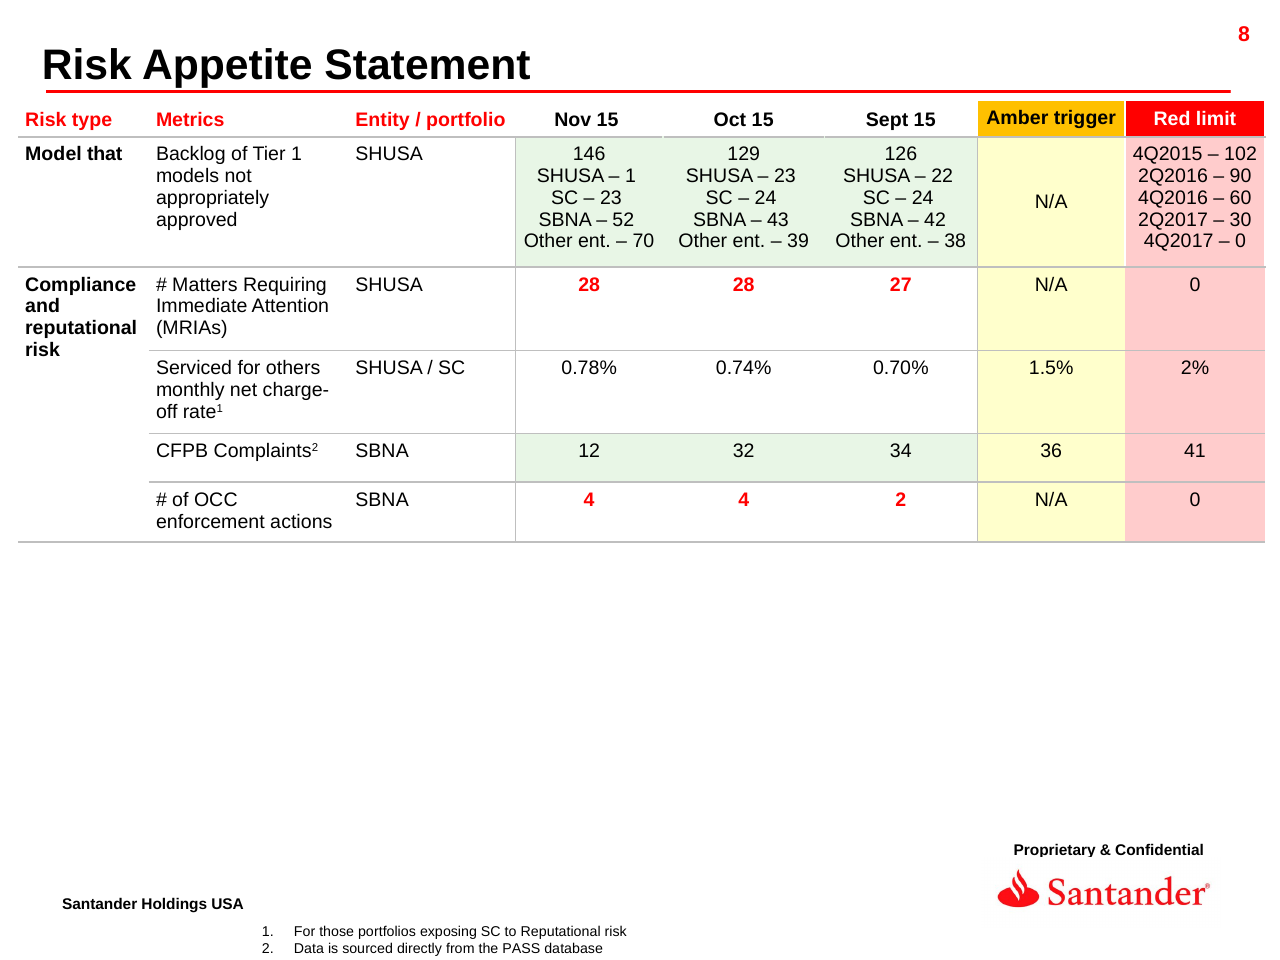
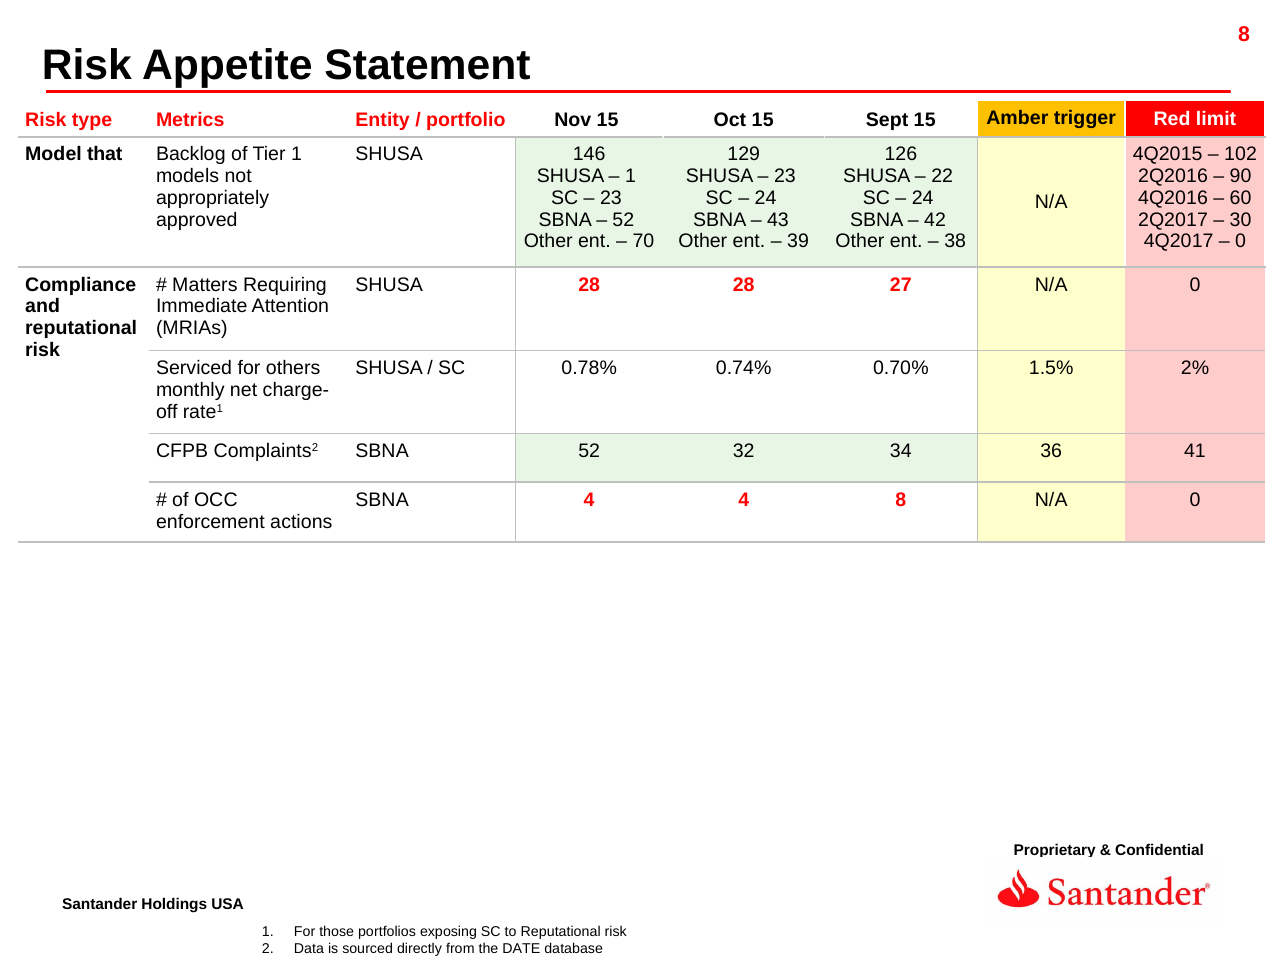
SBNA 12: 12 -> 52 (589, 451)
4 2: 2 -> 8 (901, 500)
PASS: PASS -> DATE (521, 949)
